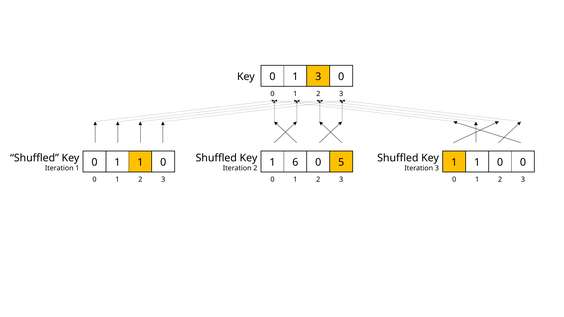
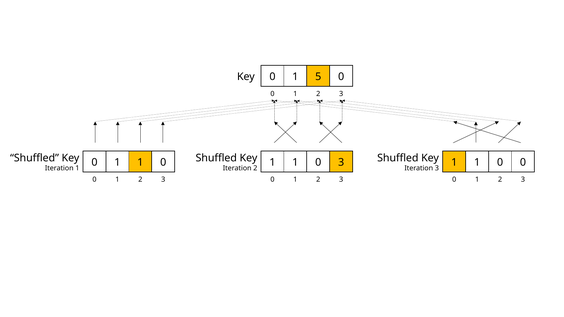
1 3: 3 -> 5 (318, 77)
6: 6 -> 1 (295, 162)
0 5: 5 -> 3 (341, 162)
